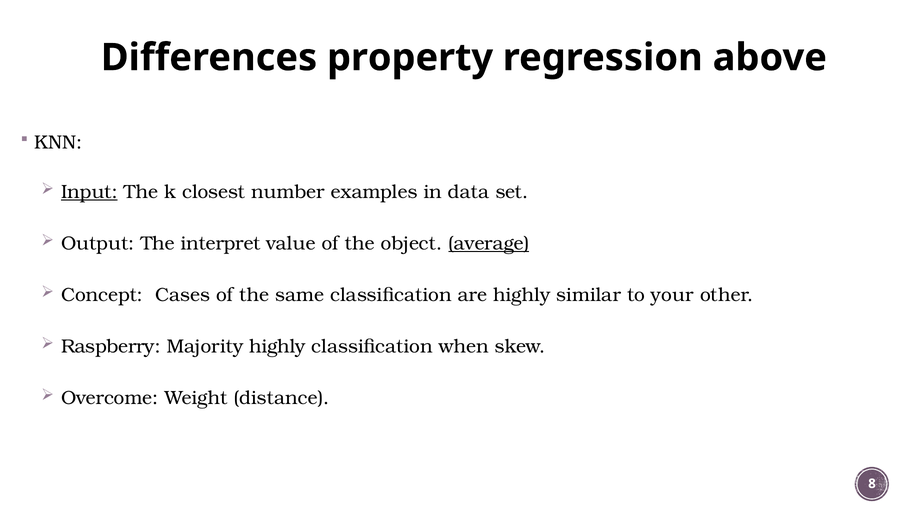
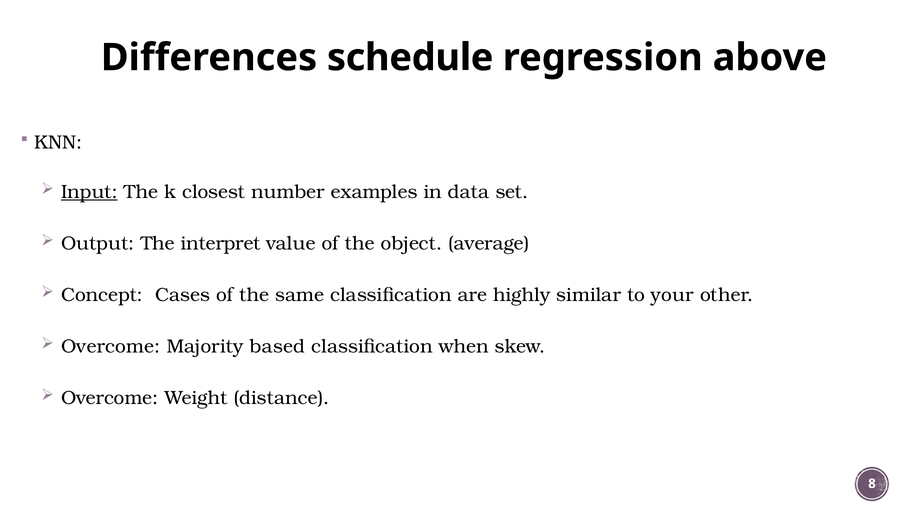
property: property -> schedule (410, 58)
average underline: present -> none (489, 243)
Raspberry: Raspberry -> Overcome (111, 346)
Majority highly: highly -> based (277, 346)
